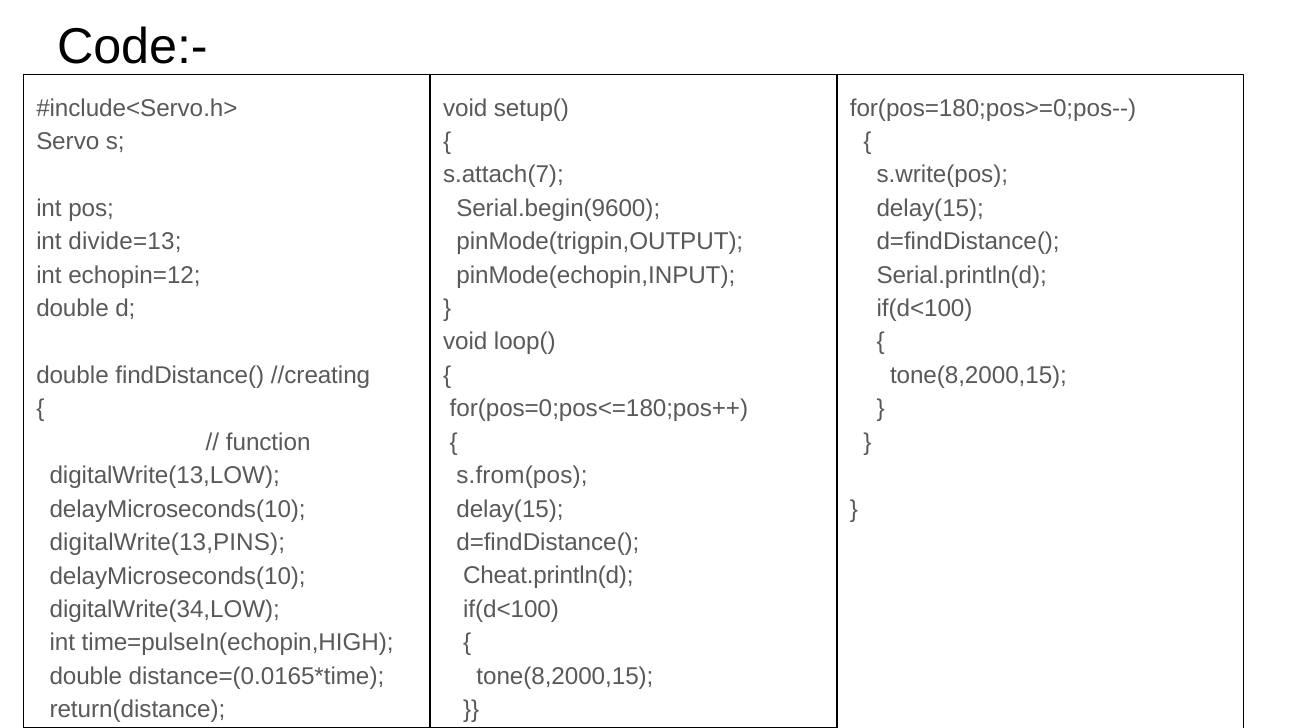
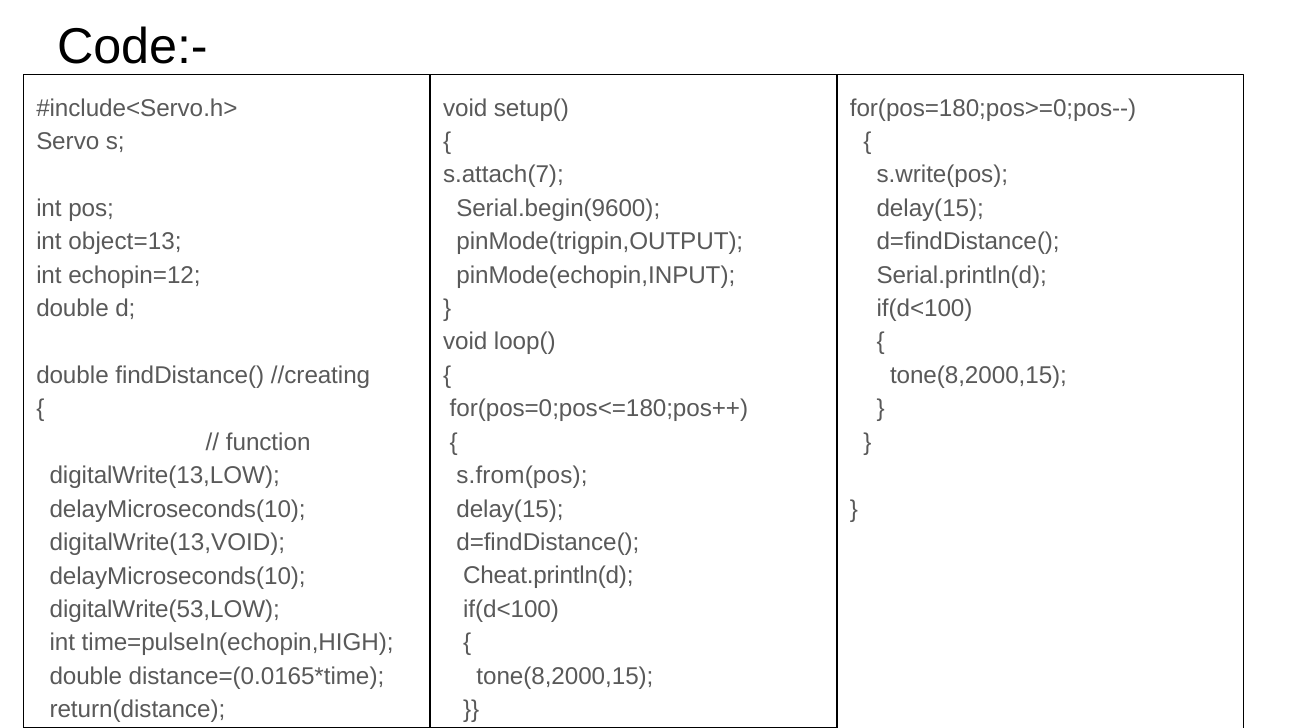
divide=13: divide=13 -> object=13 (125, 242)
digitalWrite(13,PINS: digitalWrite(13,PINS -> digitalWrite(13,VOID (167, 543)
digitalWrite(34,LOW: digitalWrite(34,LOW -> digitalWrite(53,LOW (165, 609)
